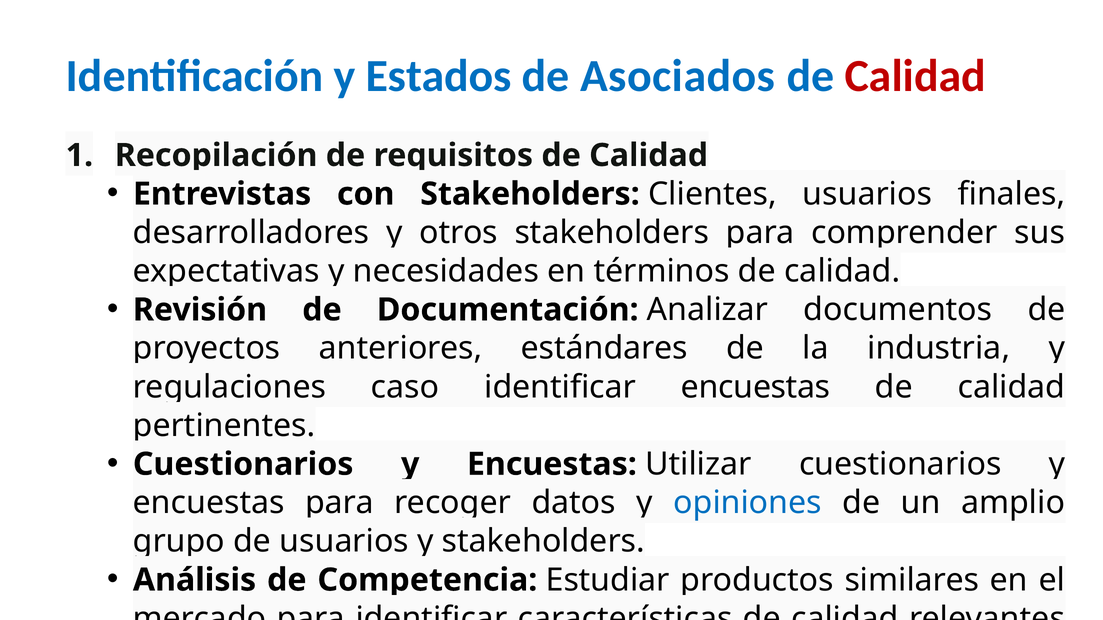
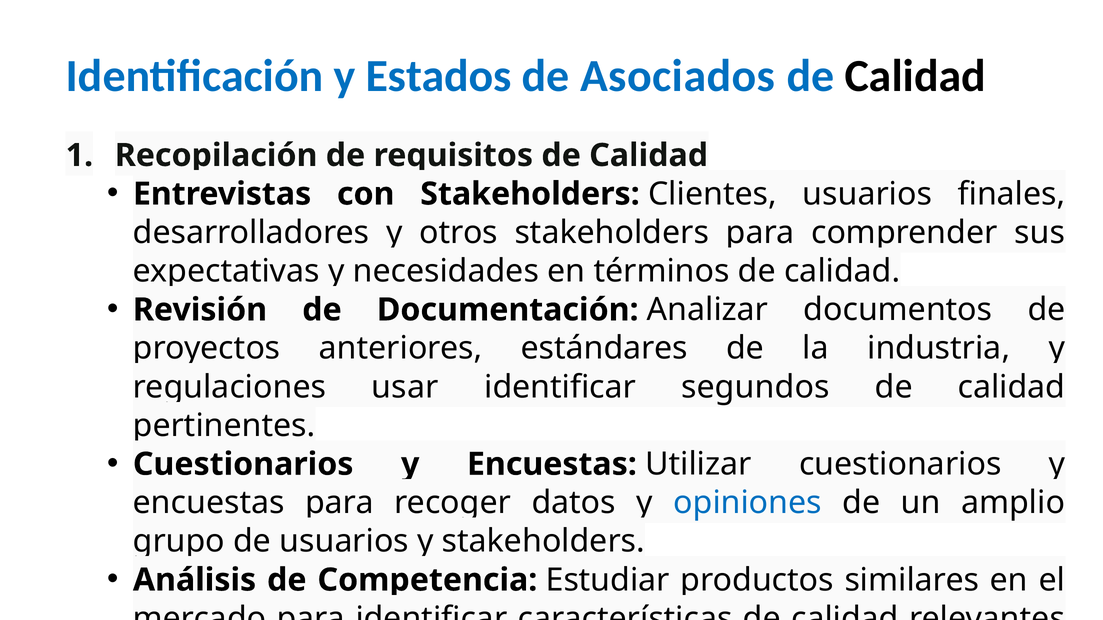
Calidad colour: red -> black (915, 76)
caso: caso -> usar (405, 387)
identificar encuestas: encuestas -> segundos (755, 387)
